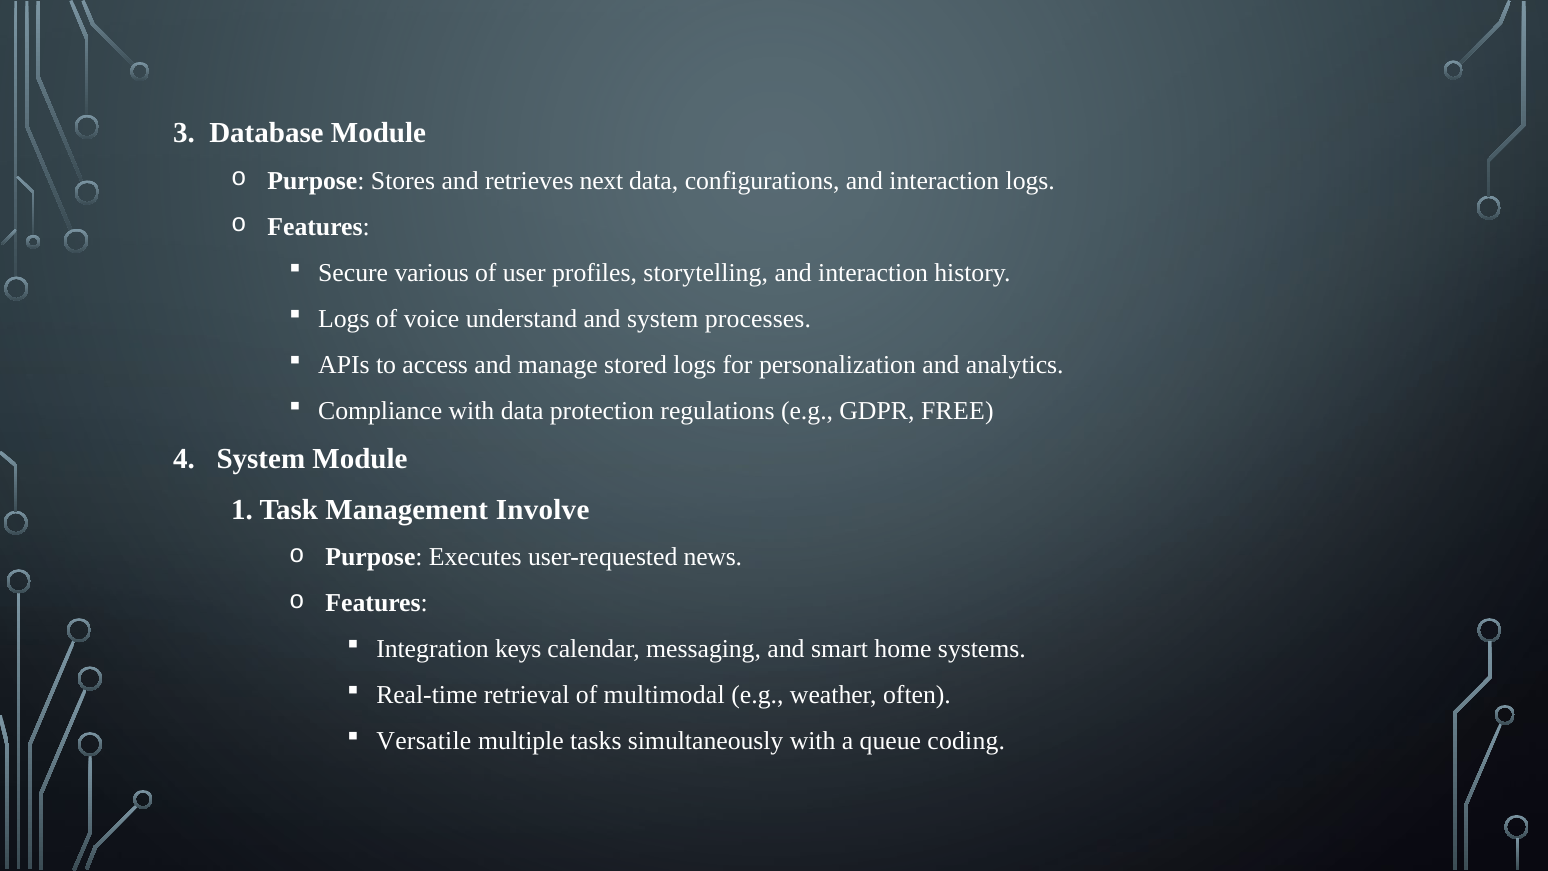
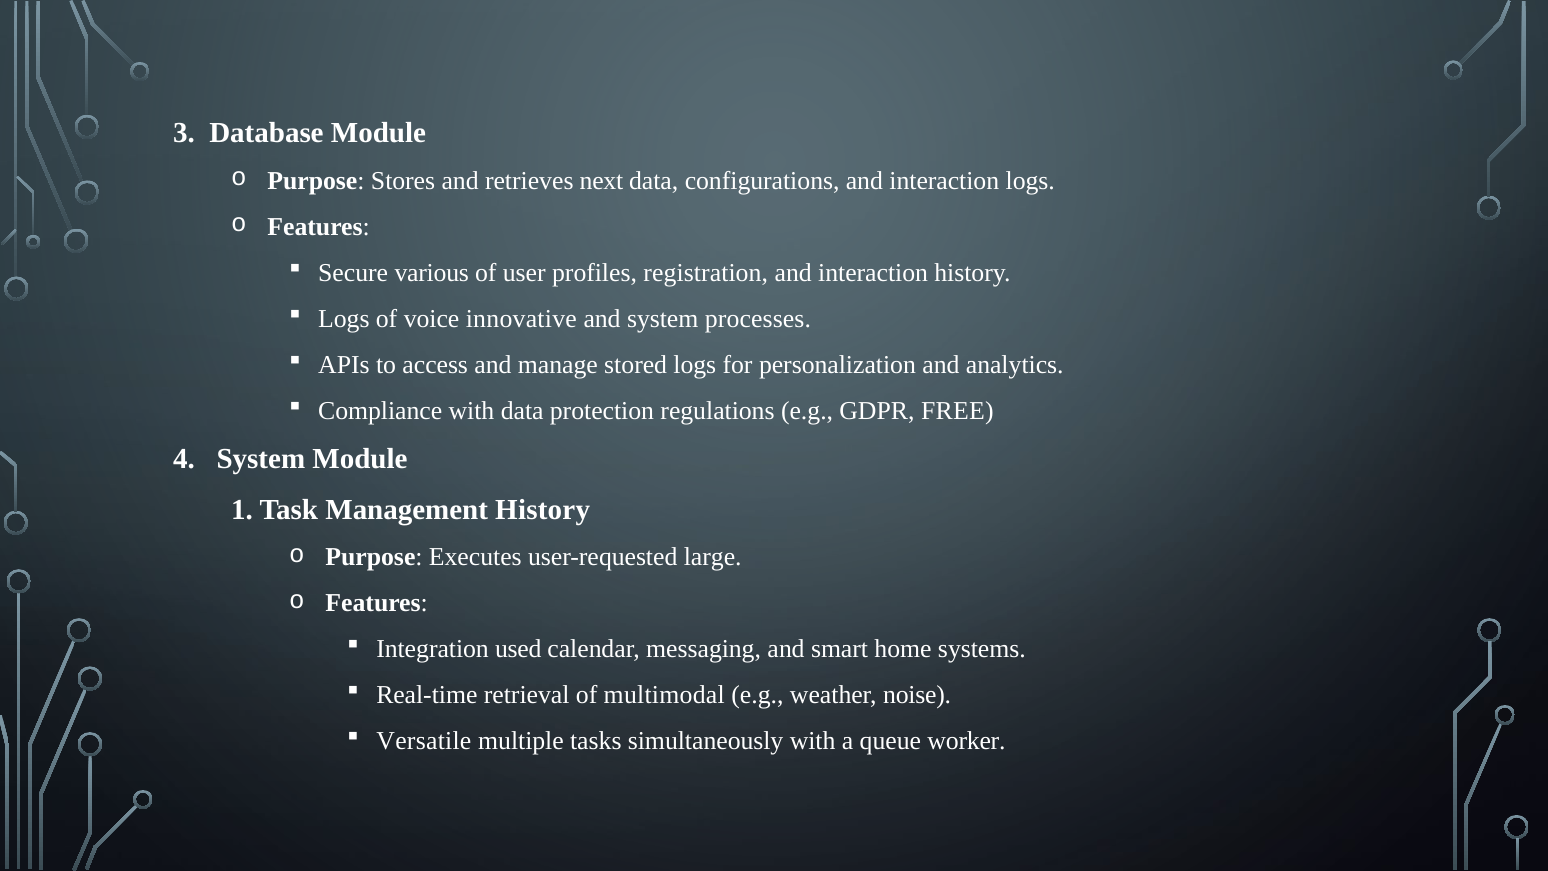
storytelling: storytelling -> registration (706, 273)
understand: understand -> innovative (521, 319)
Management Involve: Involve -> History (543, 509)
news: news -> large (713, 557)
keys: keys -> used (518, 649)
often: often -> noise (917, 695)
coding: coding -> worker (966, 741)
